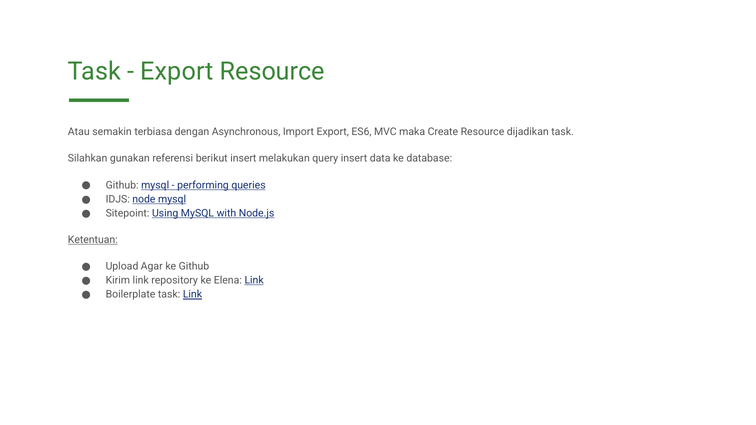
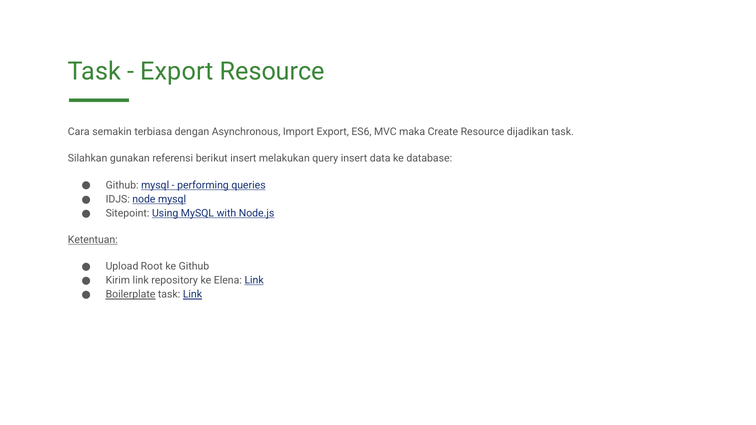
Atau: Atau -> Cara (79, 132)
Agar: Agar -> Root (152, 267)
Boilerplate underline: none -> present (131, 295)
